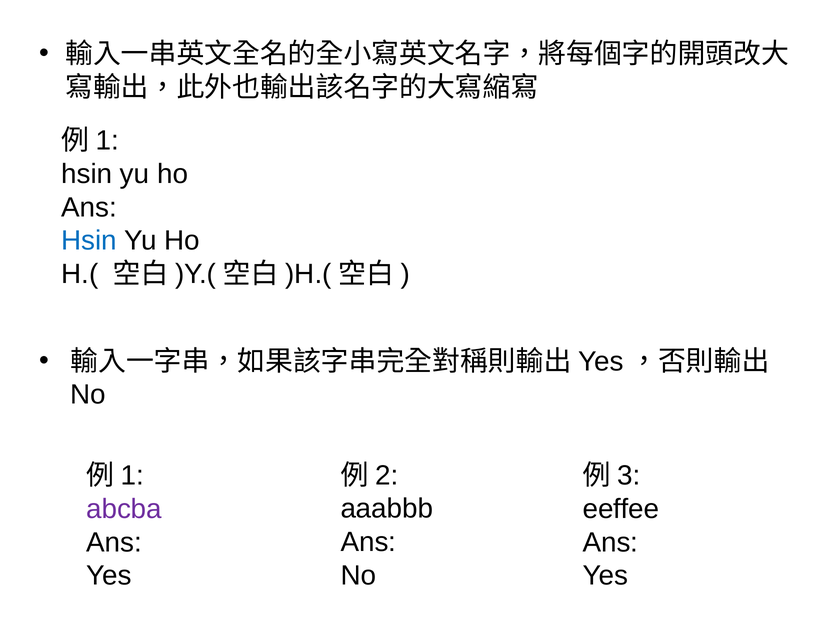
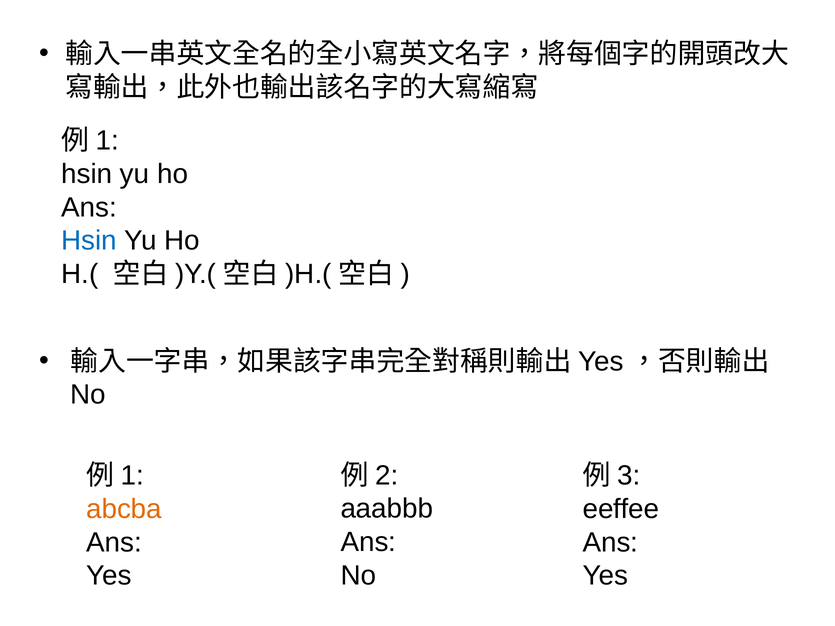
abcba colour: purple -> orange (124, 509)
